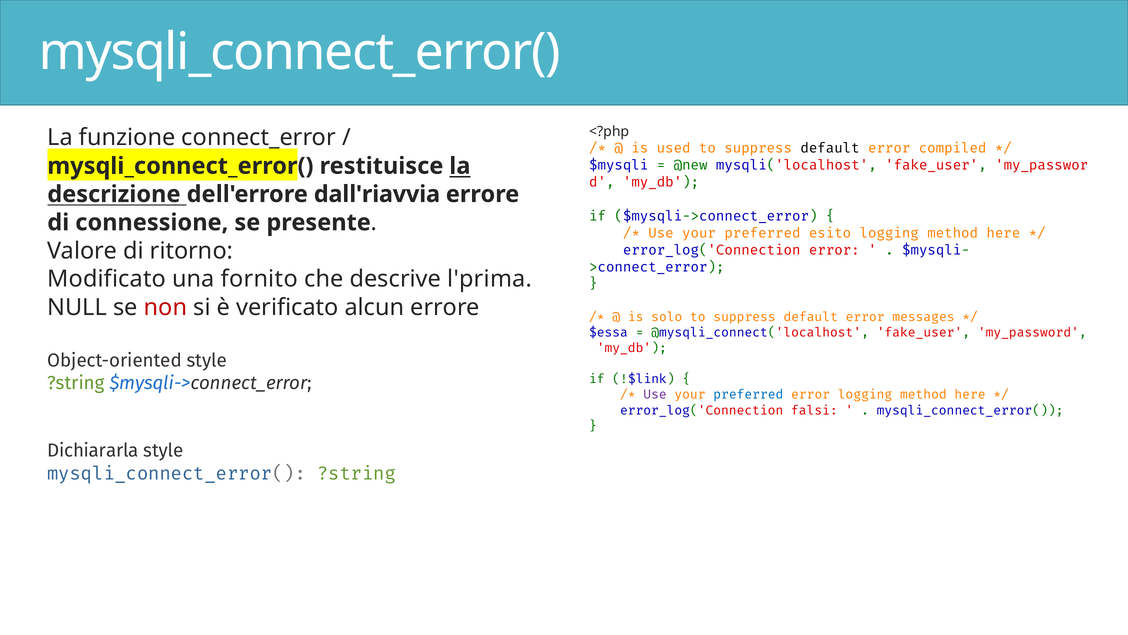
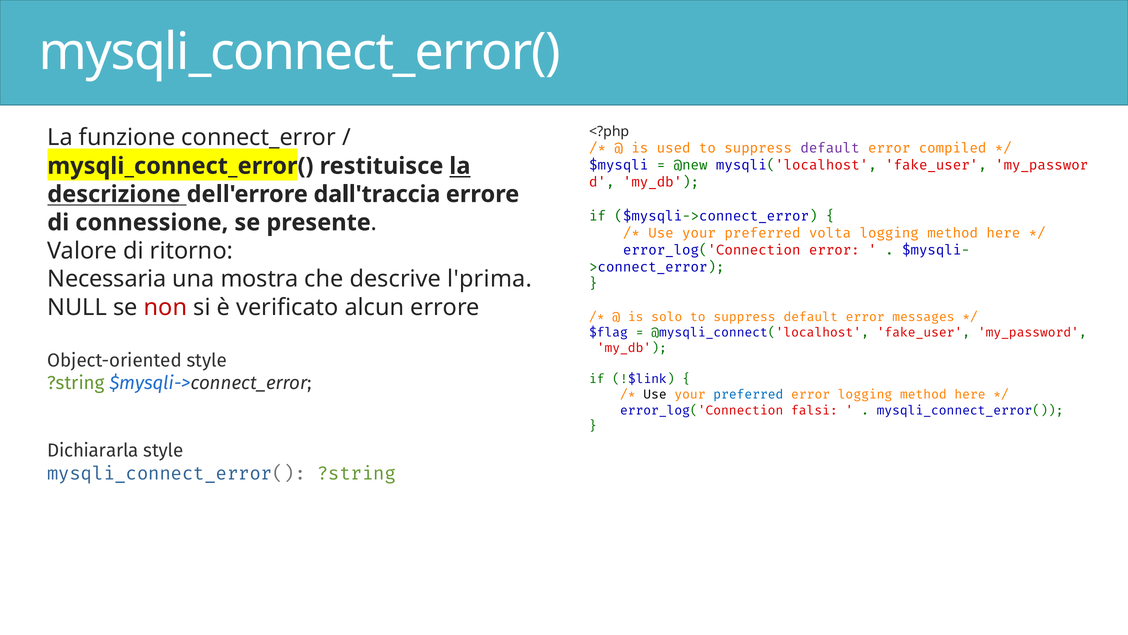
default colour: black -> purple (830, 148)
dall'riavvia: dall'riavvia -> dall'traccia (377, 194)
esito: esito -> volta (830, 233)
Modificato: Modificato -> Necessaria (107, 279)
fornito: fornito -> mostra (260, 279)
$essa: $essa -> $flag (608, 332)
Use colour: purple -> black (655, 394)
